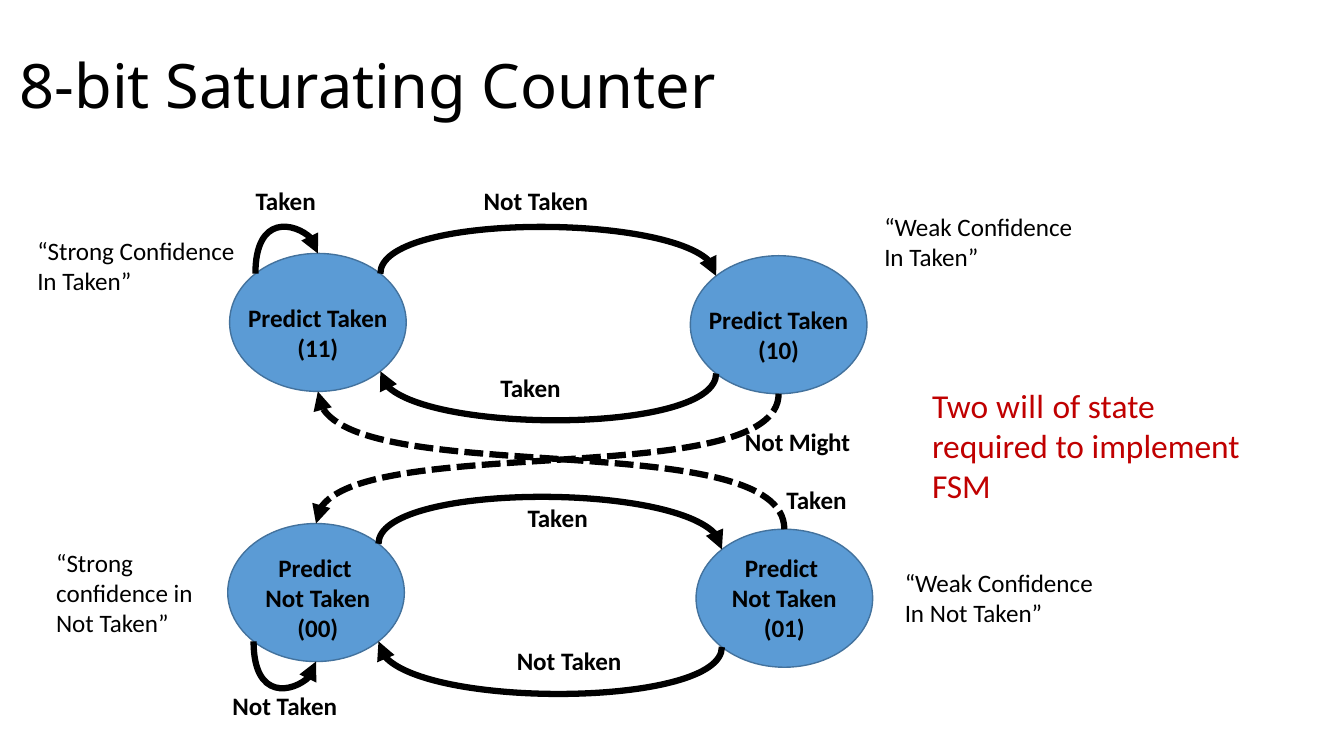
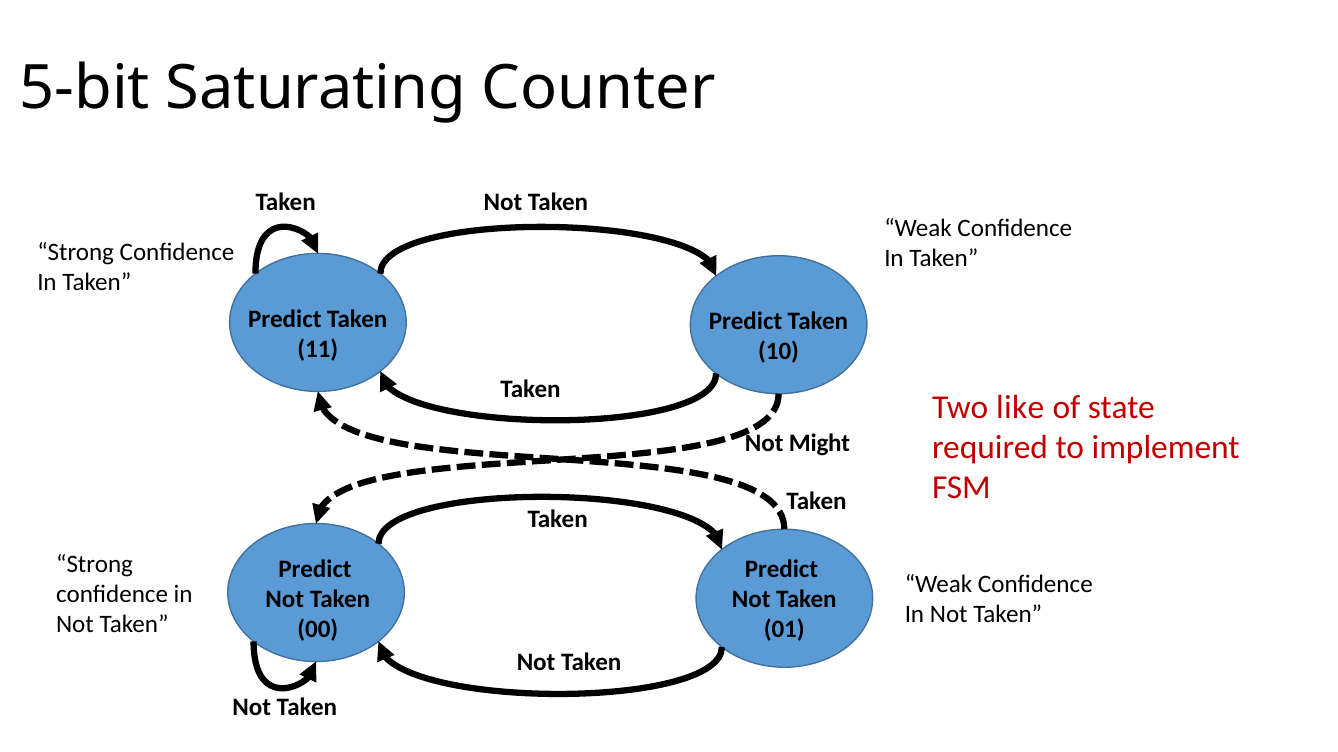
8-bit: 8-bit -> 5-bit (85, 88)
will: will -> like (1020, 408)
